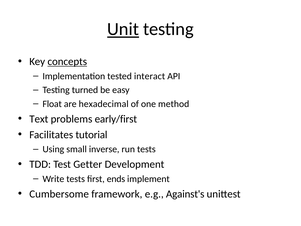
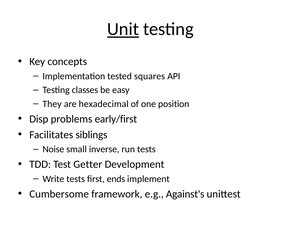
concepts underline: present -> none (67, 61)
interact: interact -> squares (150, 76)
turned: turned -> classes (85, 90)
Float: Float -> They (52, 104)
method: method -> position (174, 104)
Text: Text -> Disp (39, 119)
tutorial: tutorial -> siblings (91, 135)
Using: Using -> Noise (53, 149)
